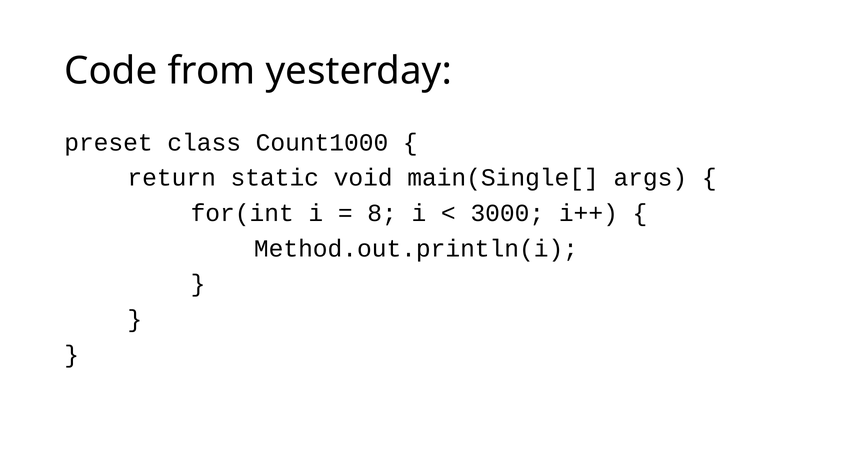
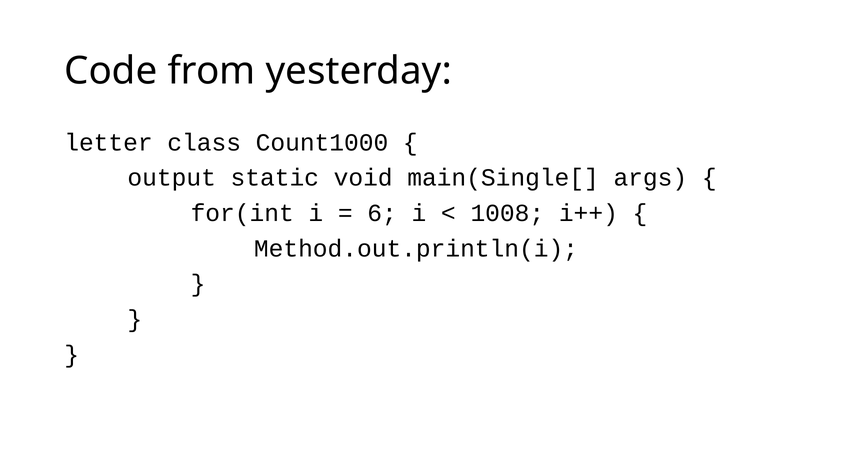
preset: preset -> letter (108, 143)
return: return -> output (172, 178)
8: 8 -> 6 (382, 213)
3000: 3000 -> 1008 (507, 213)
